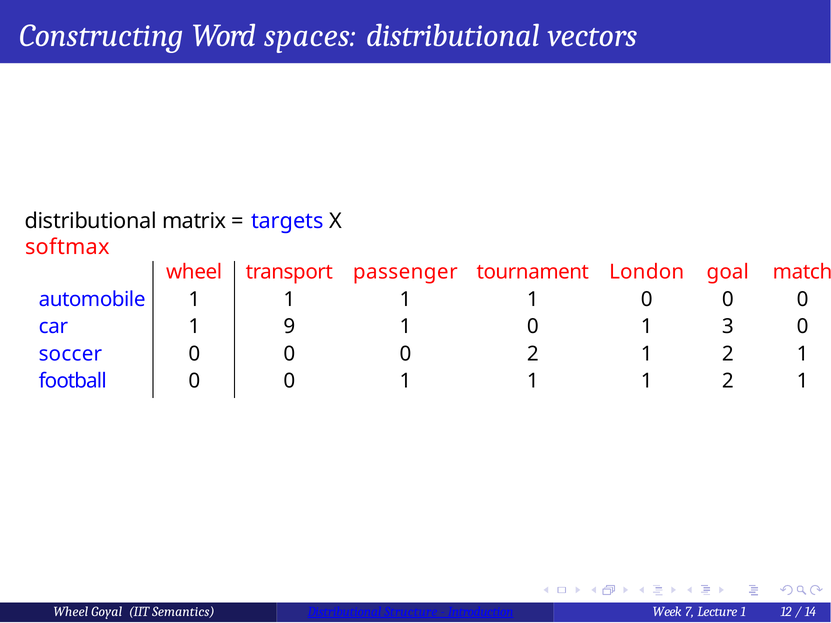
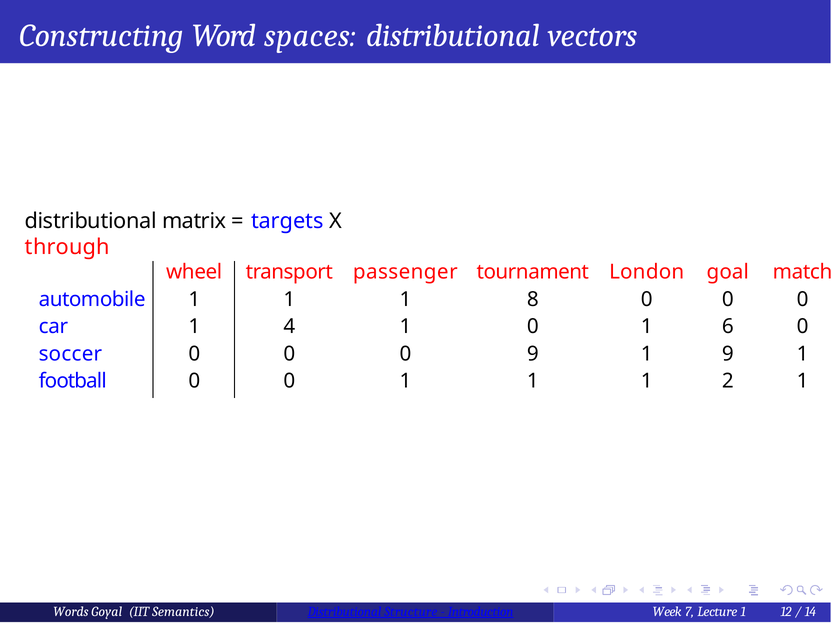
softmax: softmax -> through (67, 248)
1 1 1 1: 1 -> 8 (533, 300)
9: 9 -> 4 (289, 327)
3: 3 -> 6 (728, 327)
0 2: 2 -> 9 (533, 354)
2: 2 -> 9 (728, 354)
Wheel: Wheel -> Words (71, 612)
